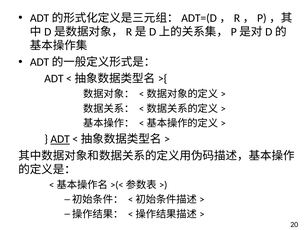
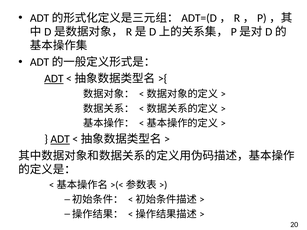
ADT underline: none -> present (54, 79)
